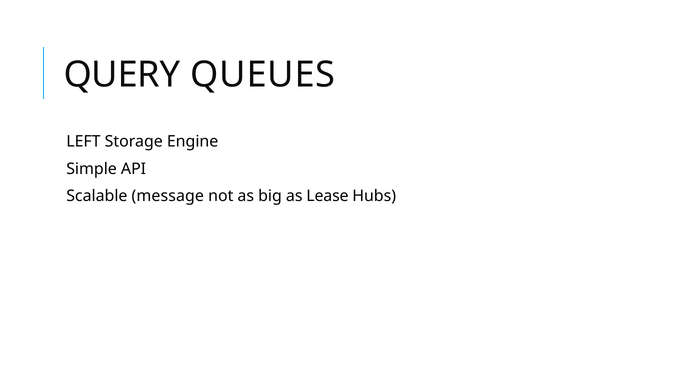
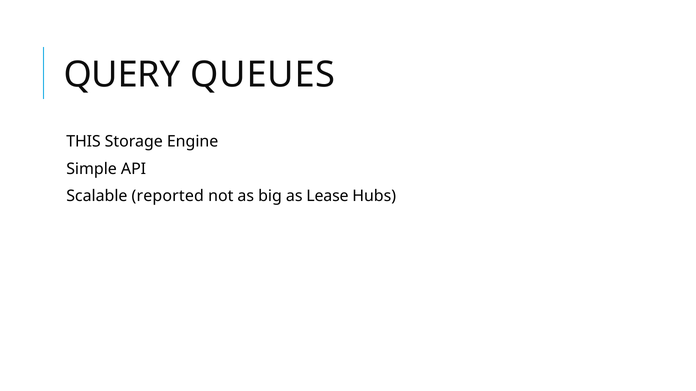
LEFT: LEFT -> THIS (84, 142)
message: message -> reported (168, 196)
